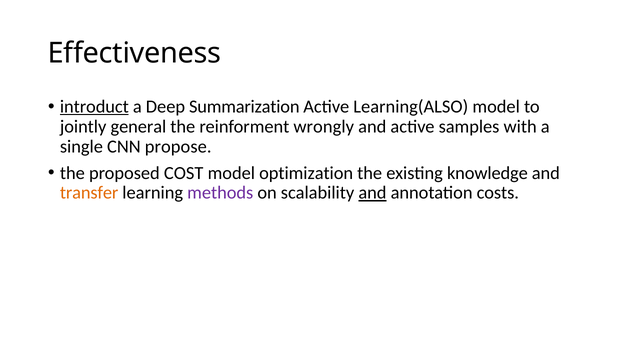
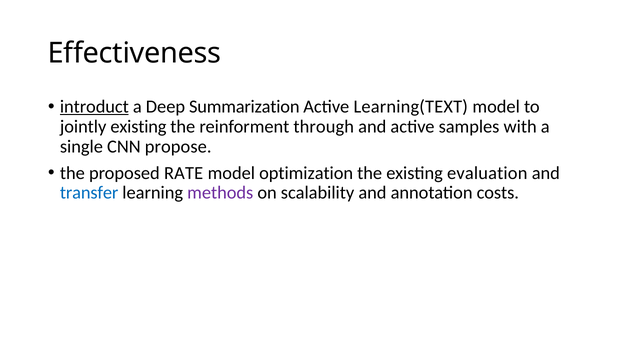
Learning(ALSO: Learning(ALSO -> Learning(TEXT (411, 107)
jointly general: general -> existing (138, 127)
wrongly: wrongly -> through (324, 127)
COST: COST -> RATE (184, 173)
knowledge: knowledge -> evaluation (487, 173)
transfer colour: orange -> blue (89, 193)
and underline: present -> none (372, 193)
